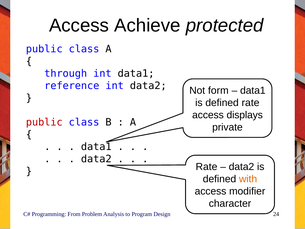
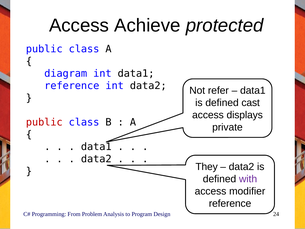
through: through -> diagram (66, 73)
form: form -> refer (218, 90)
defined rate: rate -> cast (251, 103)
Rate: Rate -> They (207, 167)
with colour: orange -> purple (248, 179)
character: character -> reference (230, 203)
